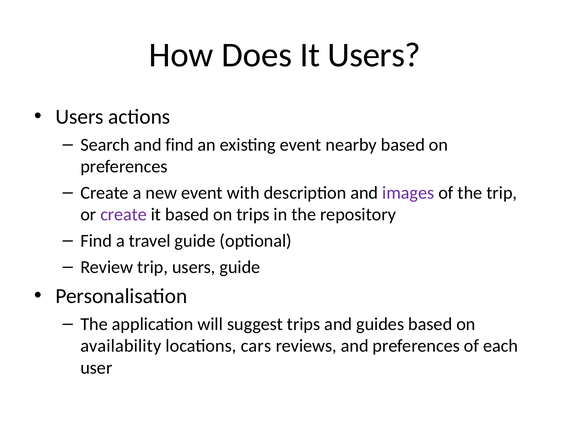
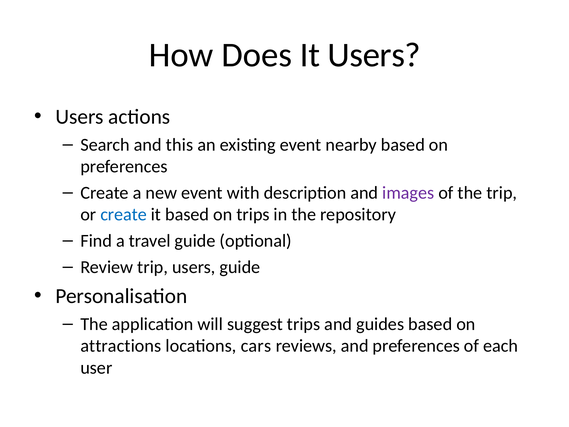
and find: find -> this (179, 145)
create colour: purple -> blue (124, 214)
availability: availability -> attractions (121, 346)
